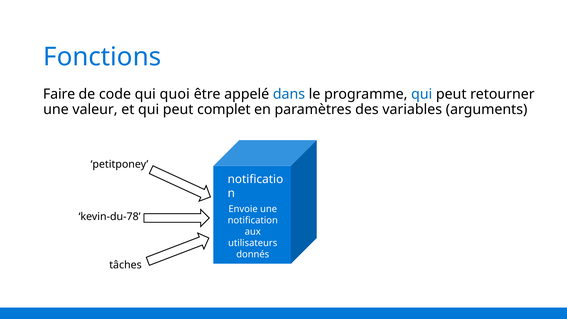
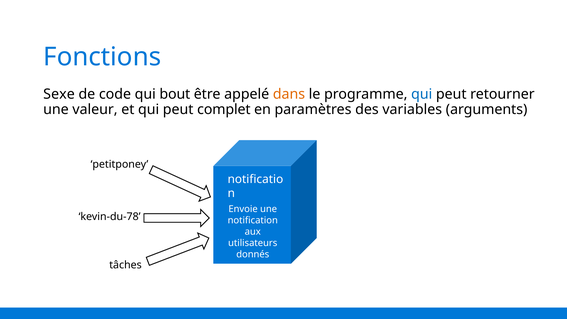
Faire: Faire -> Sexe (59, 94)
quoi: quoi -> bout (175, 94)
dans colour: blue -> orange (289, 94)
